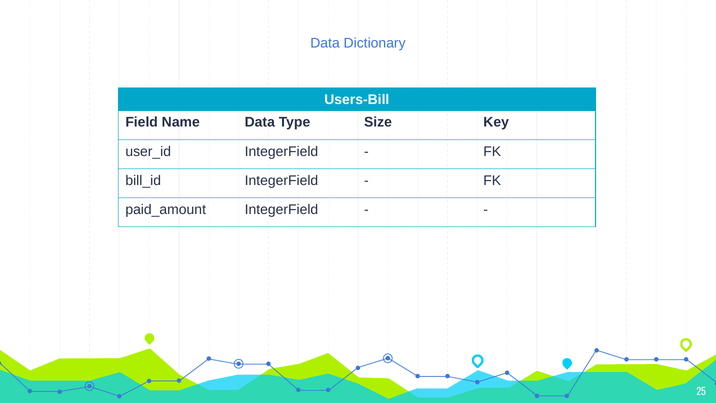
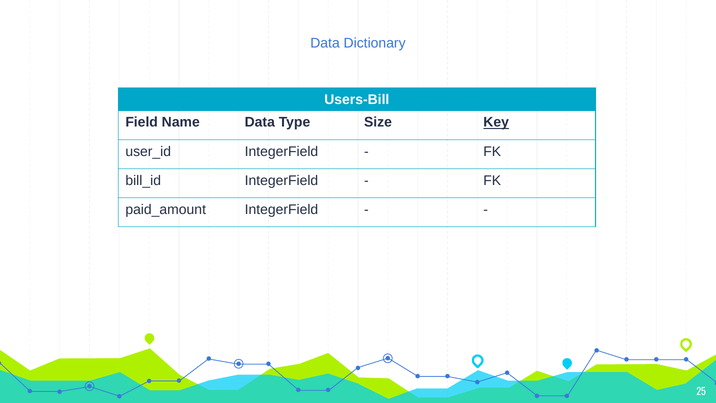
Key underline: none -> present (496, 122)
